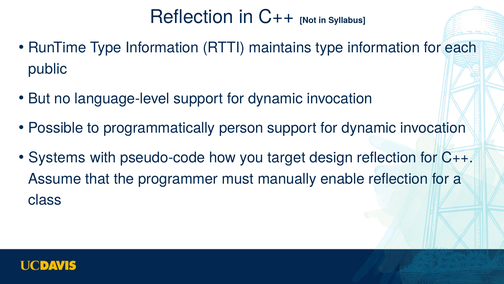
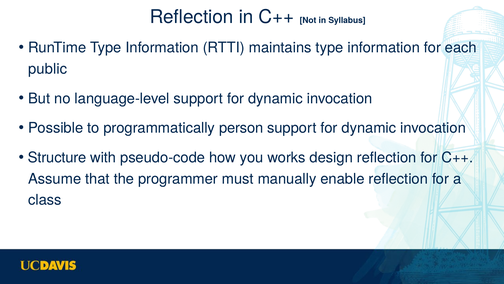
Systems: Systems -> Structure (57, 157)
target: target -> works (287, 157)
